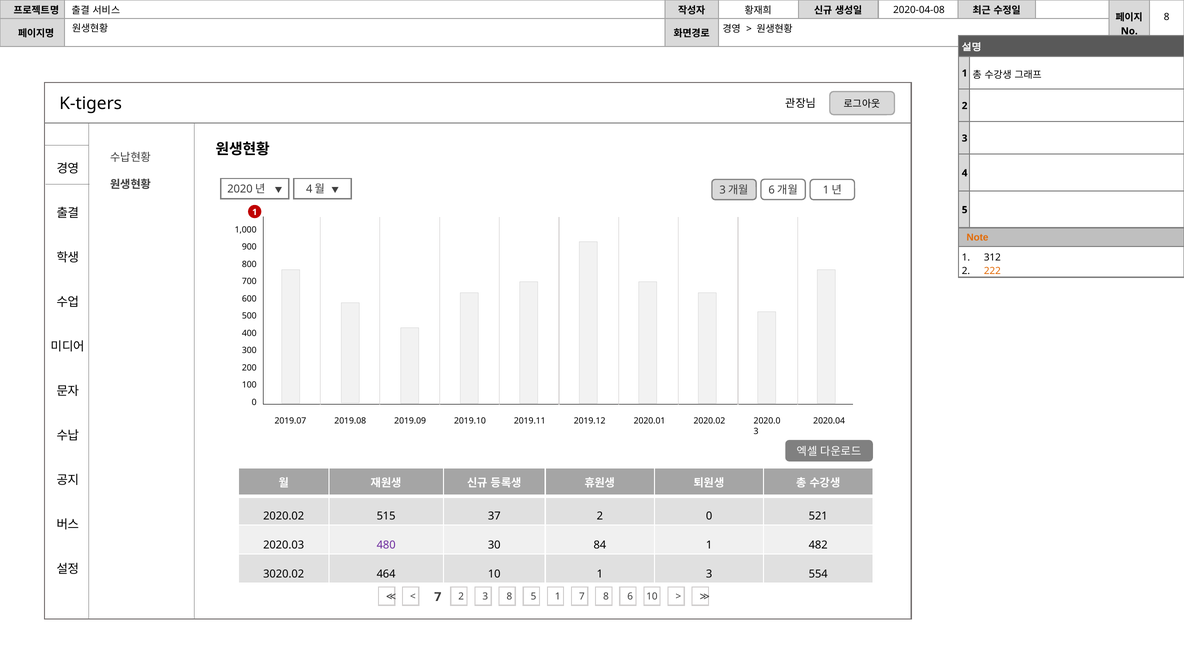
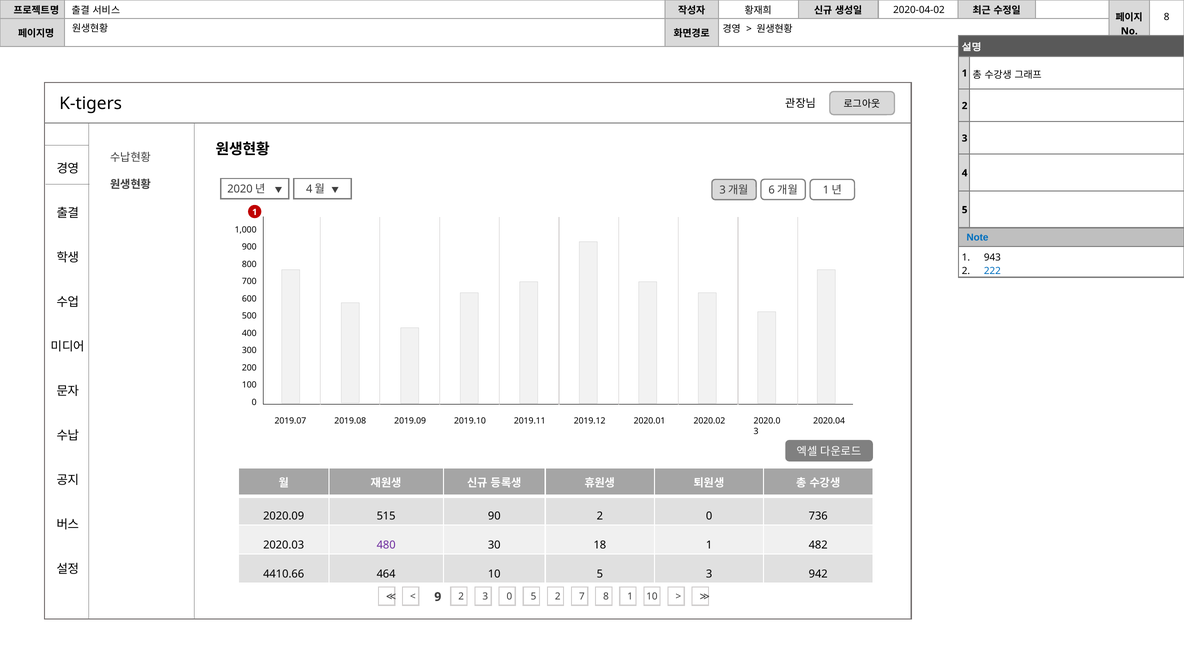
2020-04-08: 2020-04-08 -> 2020-04-02 (919, 10)
Note colour: orange -> blue (978, 237)
312: 312 -> 943 (992, 258)
222 colour: orange -> blue (992, 271)
2020.02: 2020.02 -> 2020.09 (284, 516)
37: 37 -> 90 (494, 516)
521: 521 -> 736 (818, 516)
84: 84 -> 18 (600, 545)
3020.02: 3020.02 -> 4410.66 (284, 574)
10 1: 1 -> 5 (600, 574)
554: 554 -> 942 (818, 574)
7: 7 -> 9 (438, 597)
3 8: 8 -> 0 (509, 597)
5 1: 1 -> 2 (558, 597)
8 6: 6 -> 1 (630, 597)
